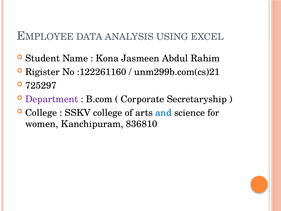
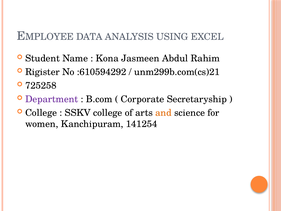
:122261160: :122261160 -> :610594292 (102, 72)
725297: 725297 -> 725258 (41, 85)
and colour: blue -> orange (164, 113)
836810: 836810 -> 141254 (142, 124)
